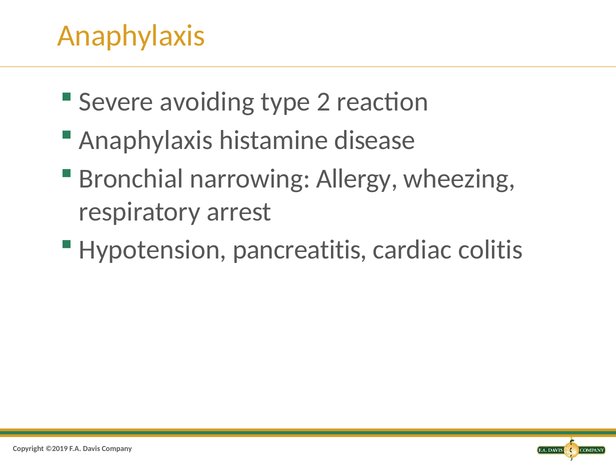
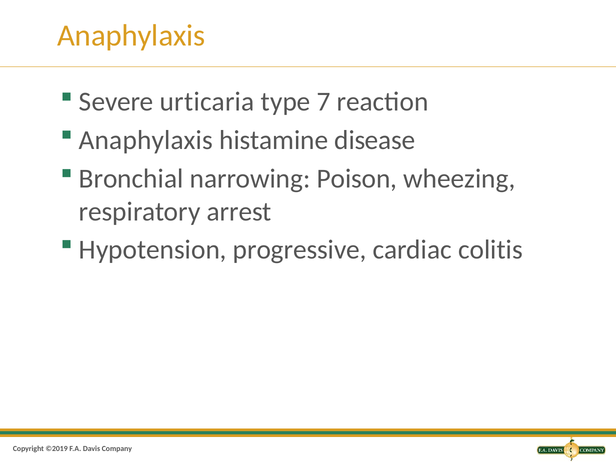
avoiding: avoiding -> urticaria (207, 102)
2: 2 -> 7 (324, 102)
Allergy: Allergy -> Poison (357, 179)
pancreatitis: pancreatitis -> progressive (300, 250)
